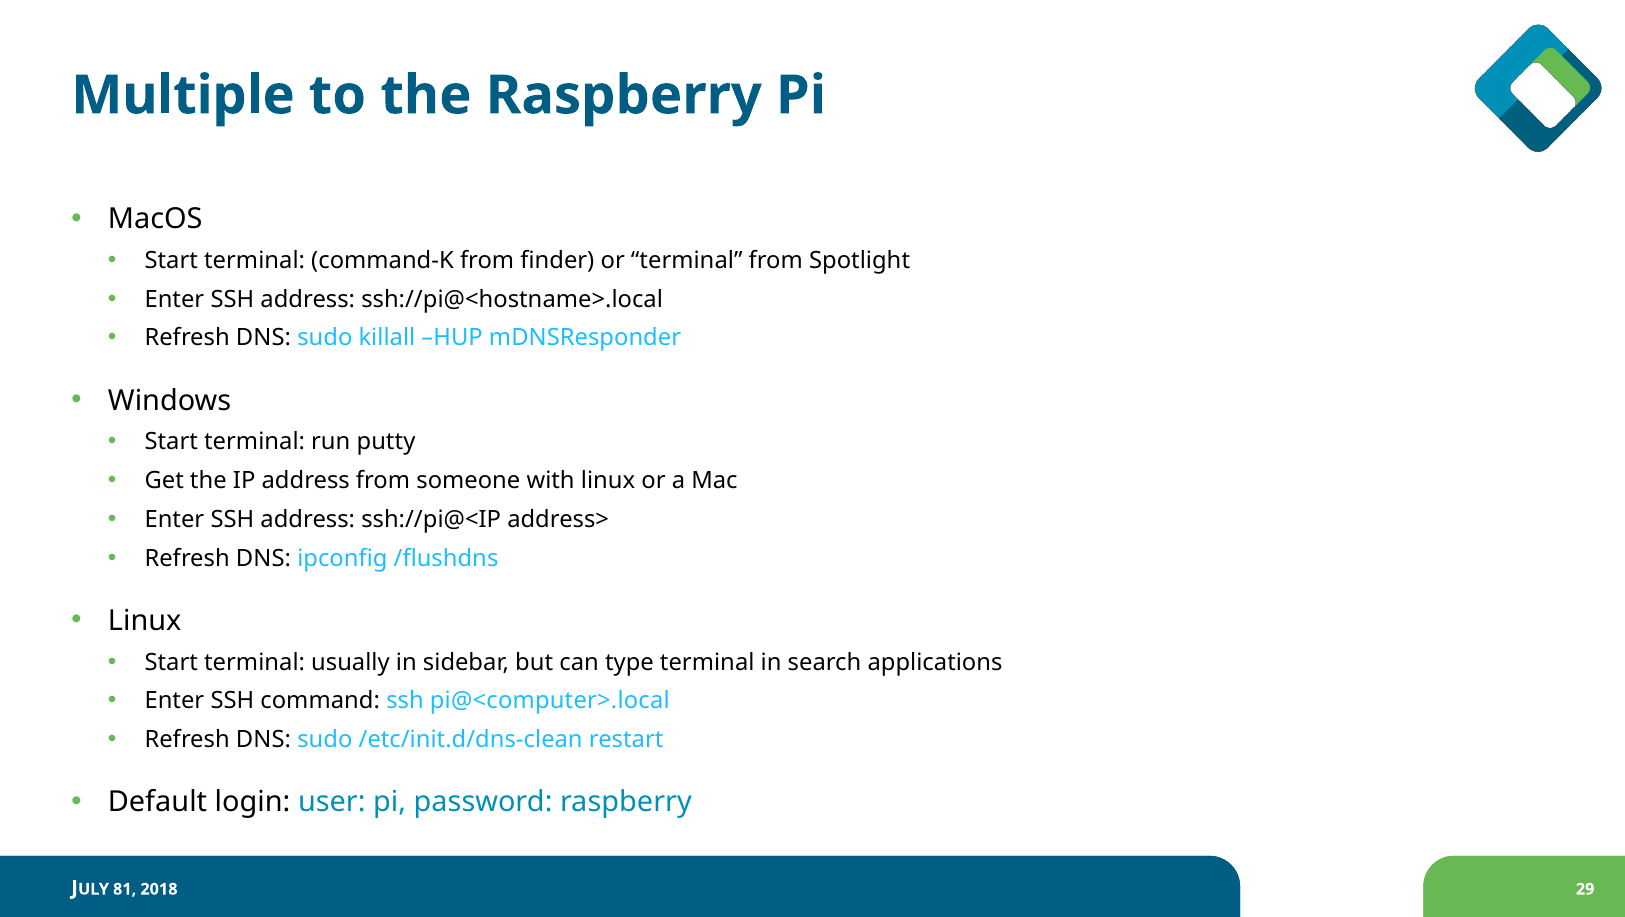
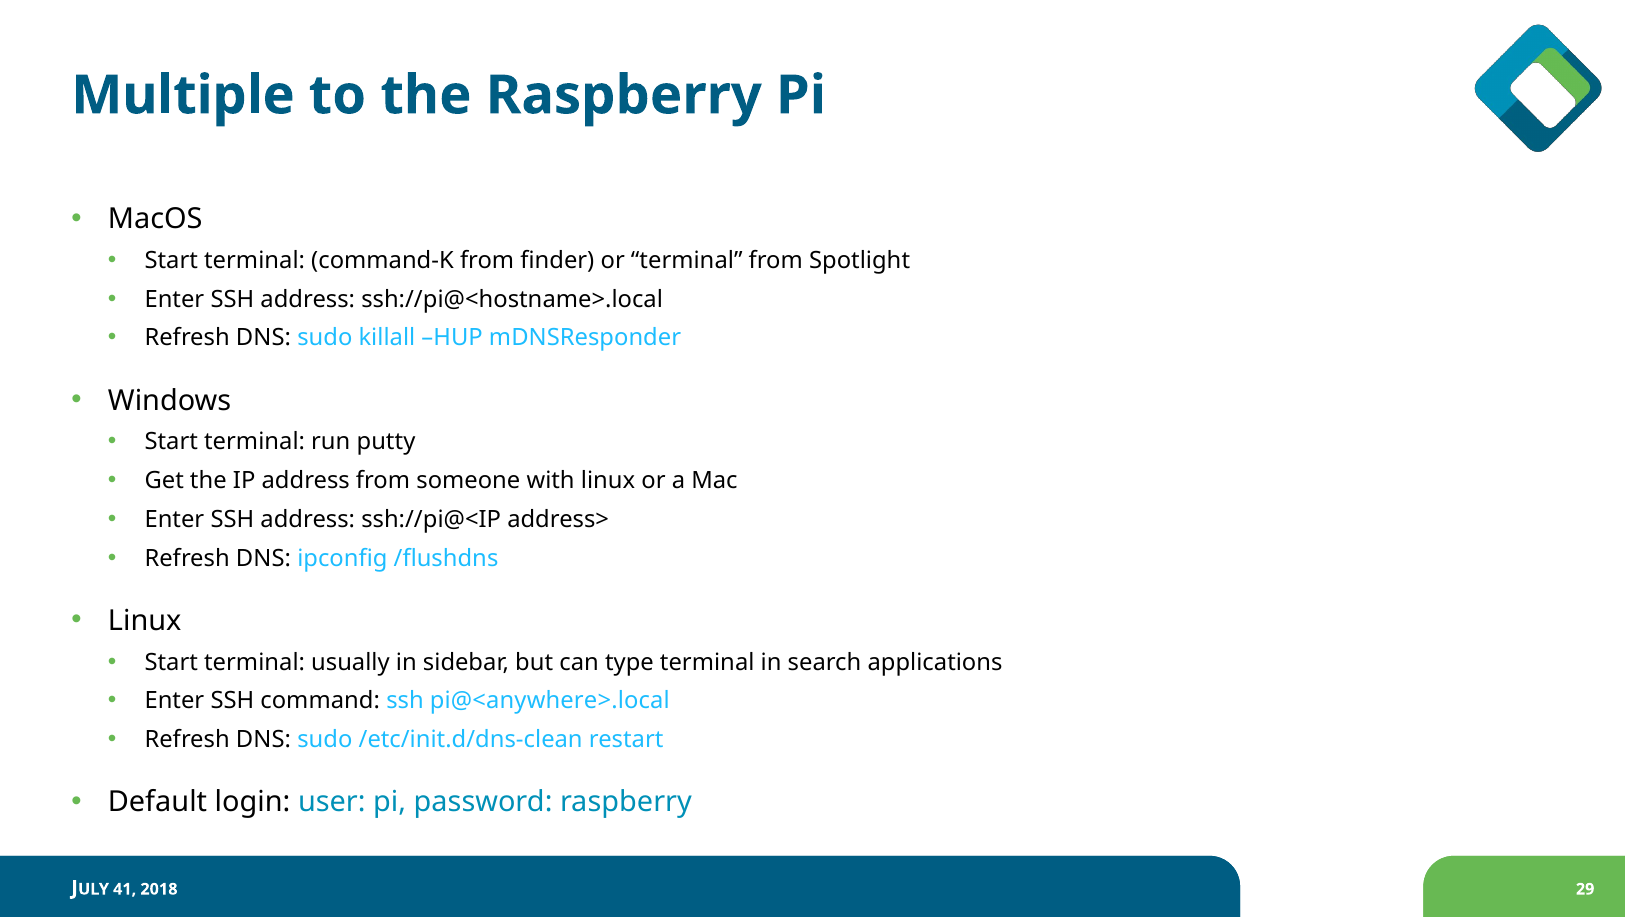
pi@<computer>.local: pi@<computer>.local -> pi@<anywhere>.local (550, 700)
81: 81 -> 41 (125, 889)
